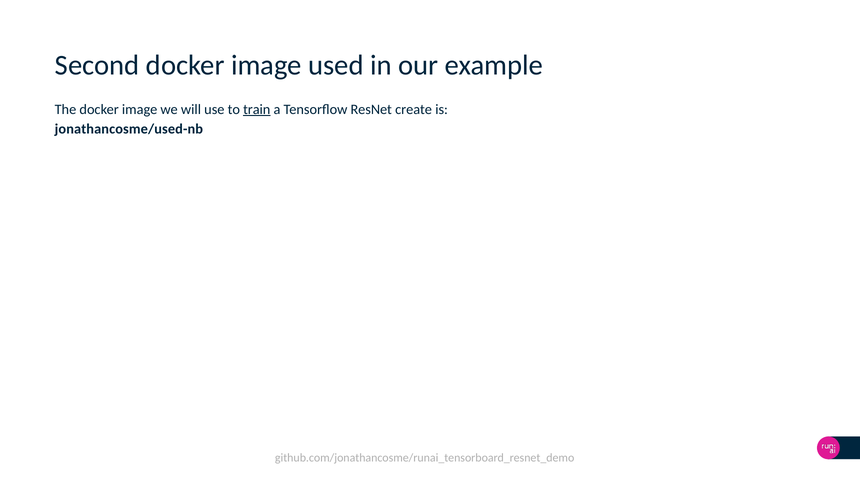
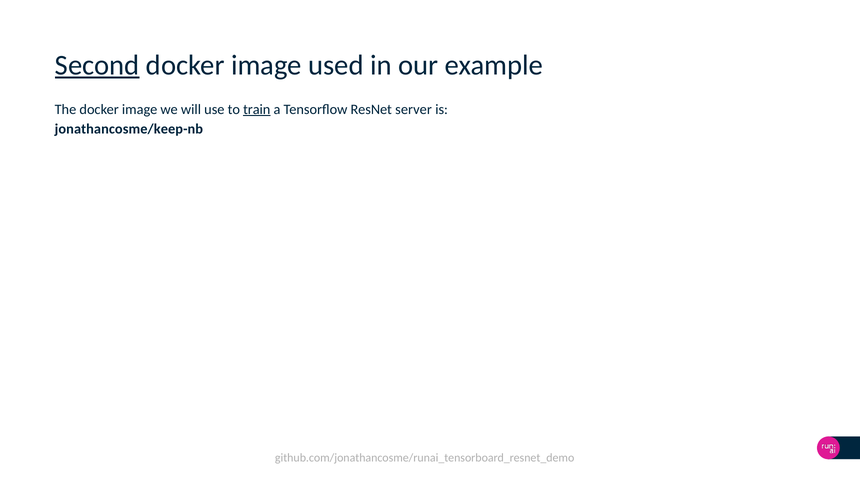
Second underline: none -> present (97, 65)
create: create -> server (414, 109)
jonathancosme/used-nb: jonathancosme/used-nb -> jonathancosme/keep-nb (129, 129)
